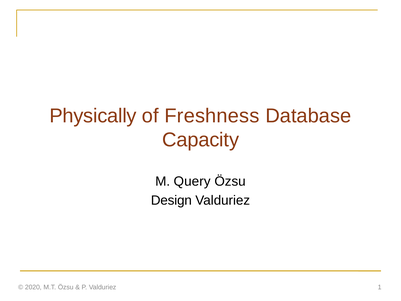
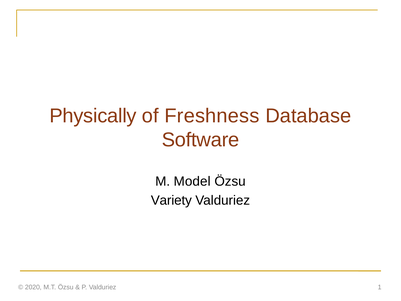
Capacity: Capacity -> Software (201, 140)
Query: Query -> Model (192, 181)
Design: Design -> Variety (171, 200)
